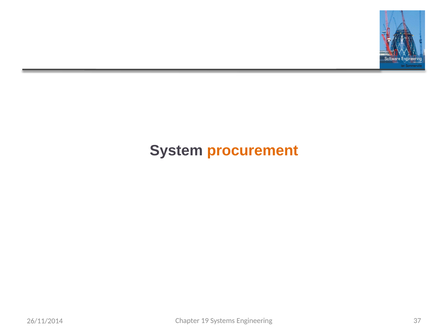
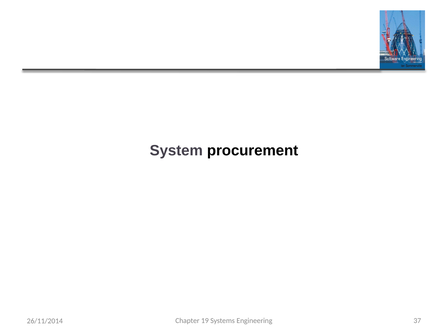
procurement colour: orange -> black (253, 151)
